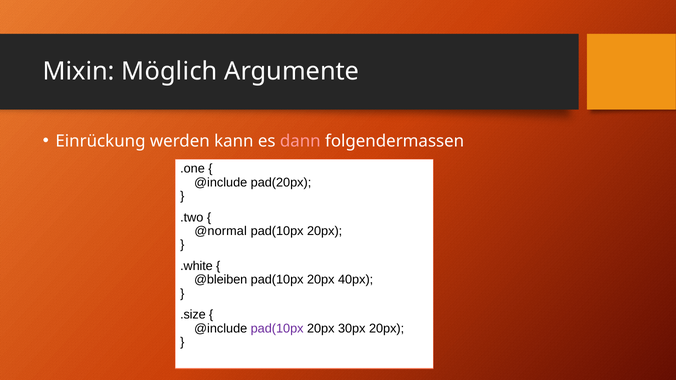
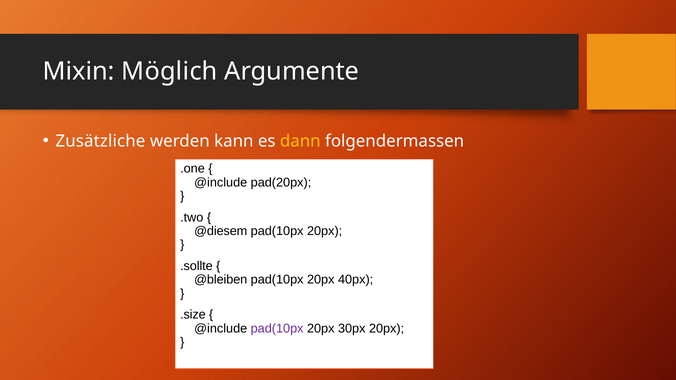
Einrückung: Einrückung -> Zusätzliche (100, 141)
dann colour: pink -> yellow (300, 141)
@normal: @normal -> @diesem (221, 231)
.white: .white -> .sollte (196, 266)
